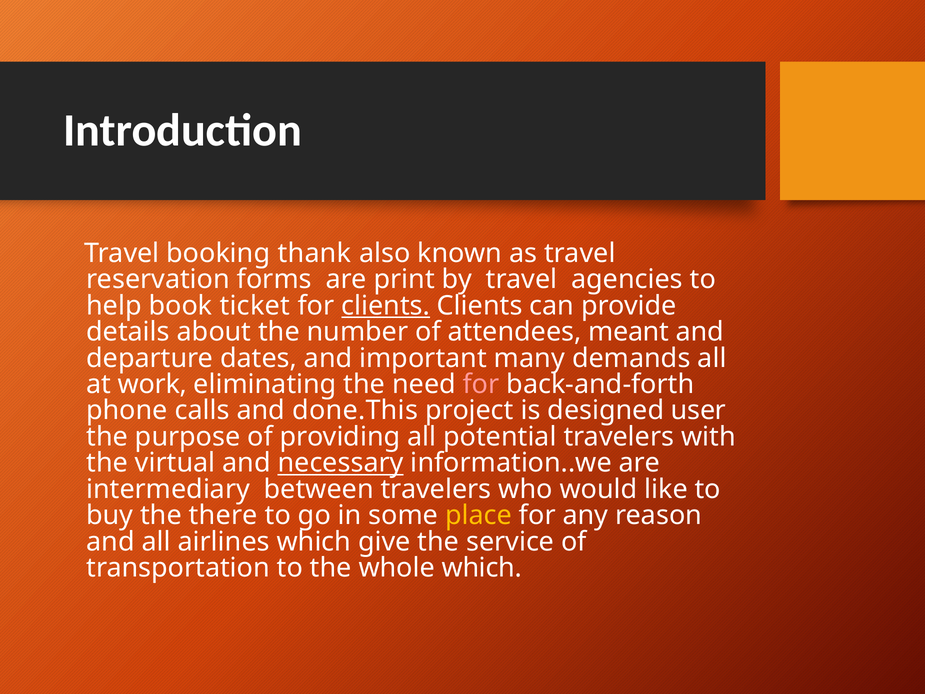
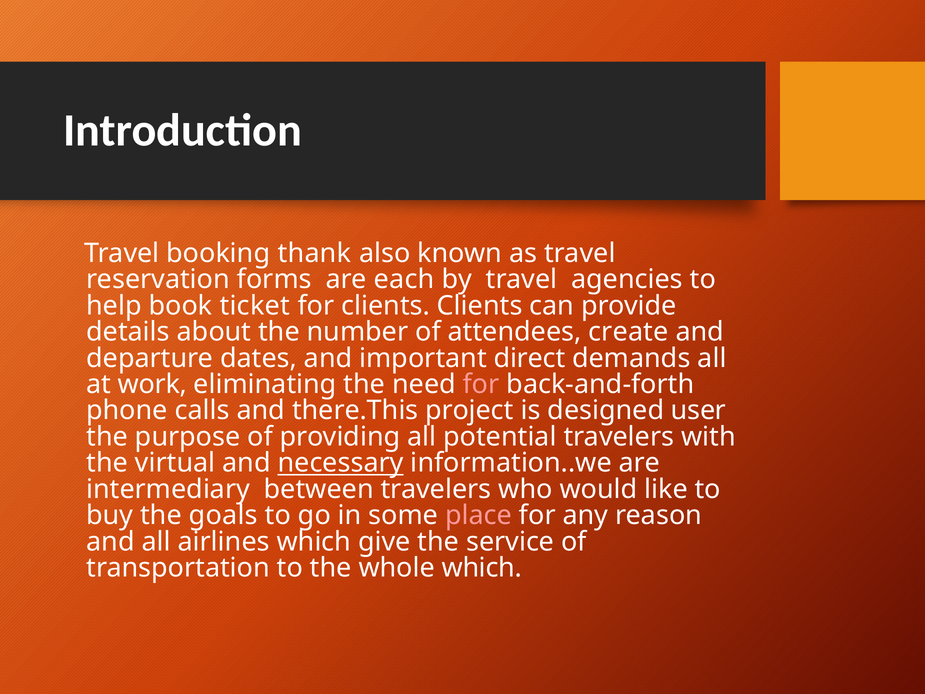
print: print -> each (404, 279)
clients underline: present -> none (386, 306)
meant: meant -> create (628, 332)
many: many -> direct (530, 358)
done.This: done.This -> there.This (355, 410)
there: there -> goals (223, 515)
place colour: yellow -> pink (479, 515)
